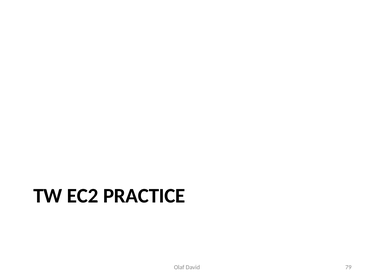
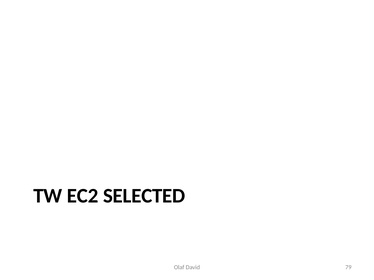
PRACTICE: PRACTICE -> SELECTED (144, 196)
